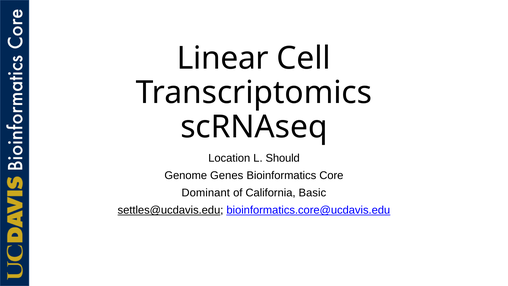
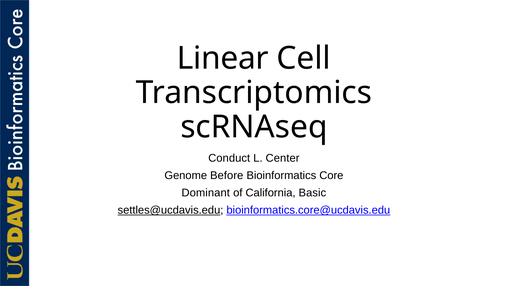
Location: Location -> Conduct (229, 158)
Should: Should -> Center (283, 158)
Genes: Genes -> Before (227, 175)
